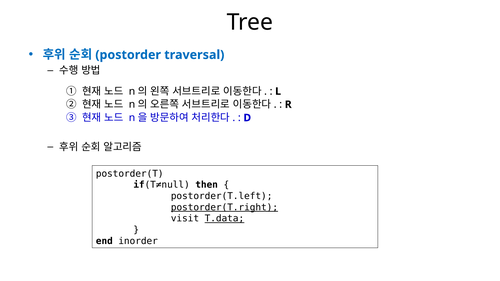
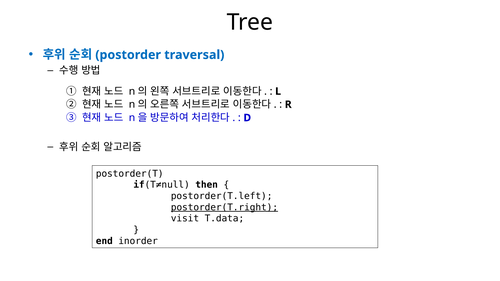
T.data underline: present -> none (224, 219)
